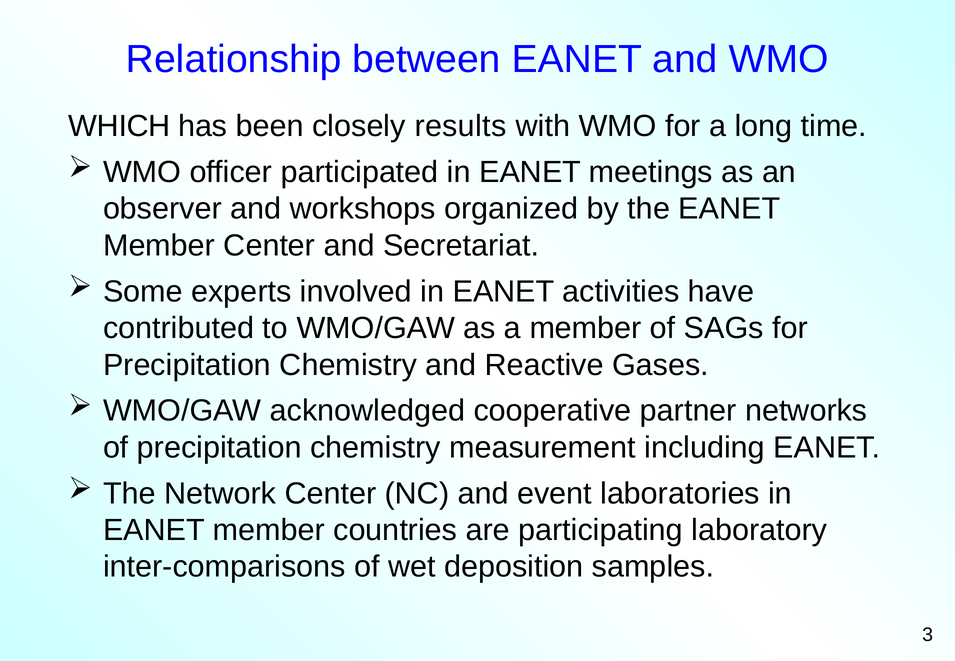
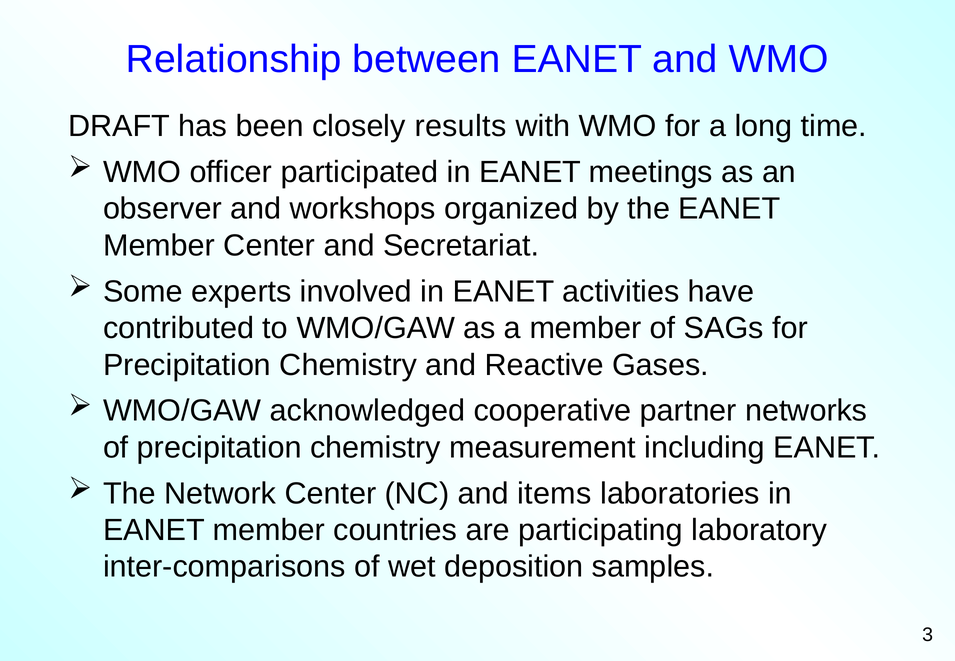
WHICH: WHICH -> DRAFT (119, 126)
event: event -> items (554, 494)
